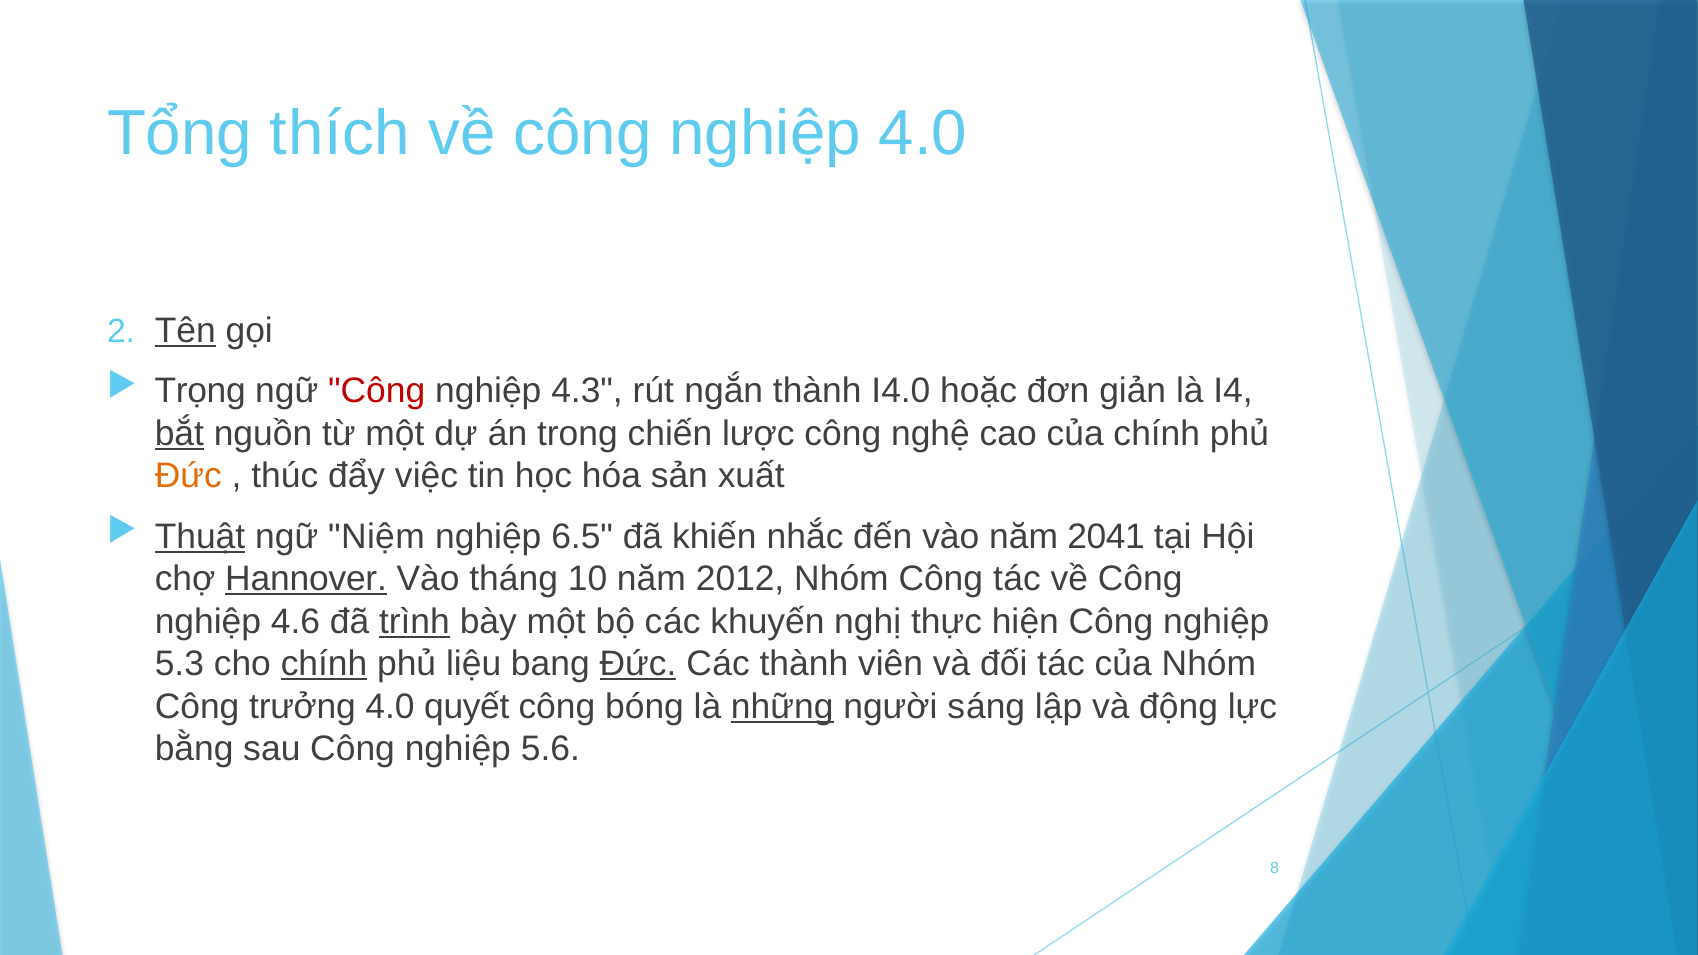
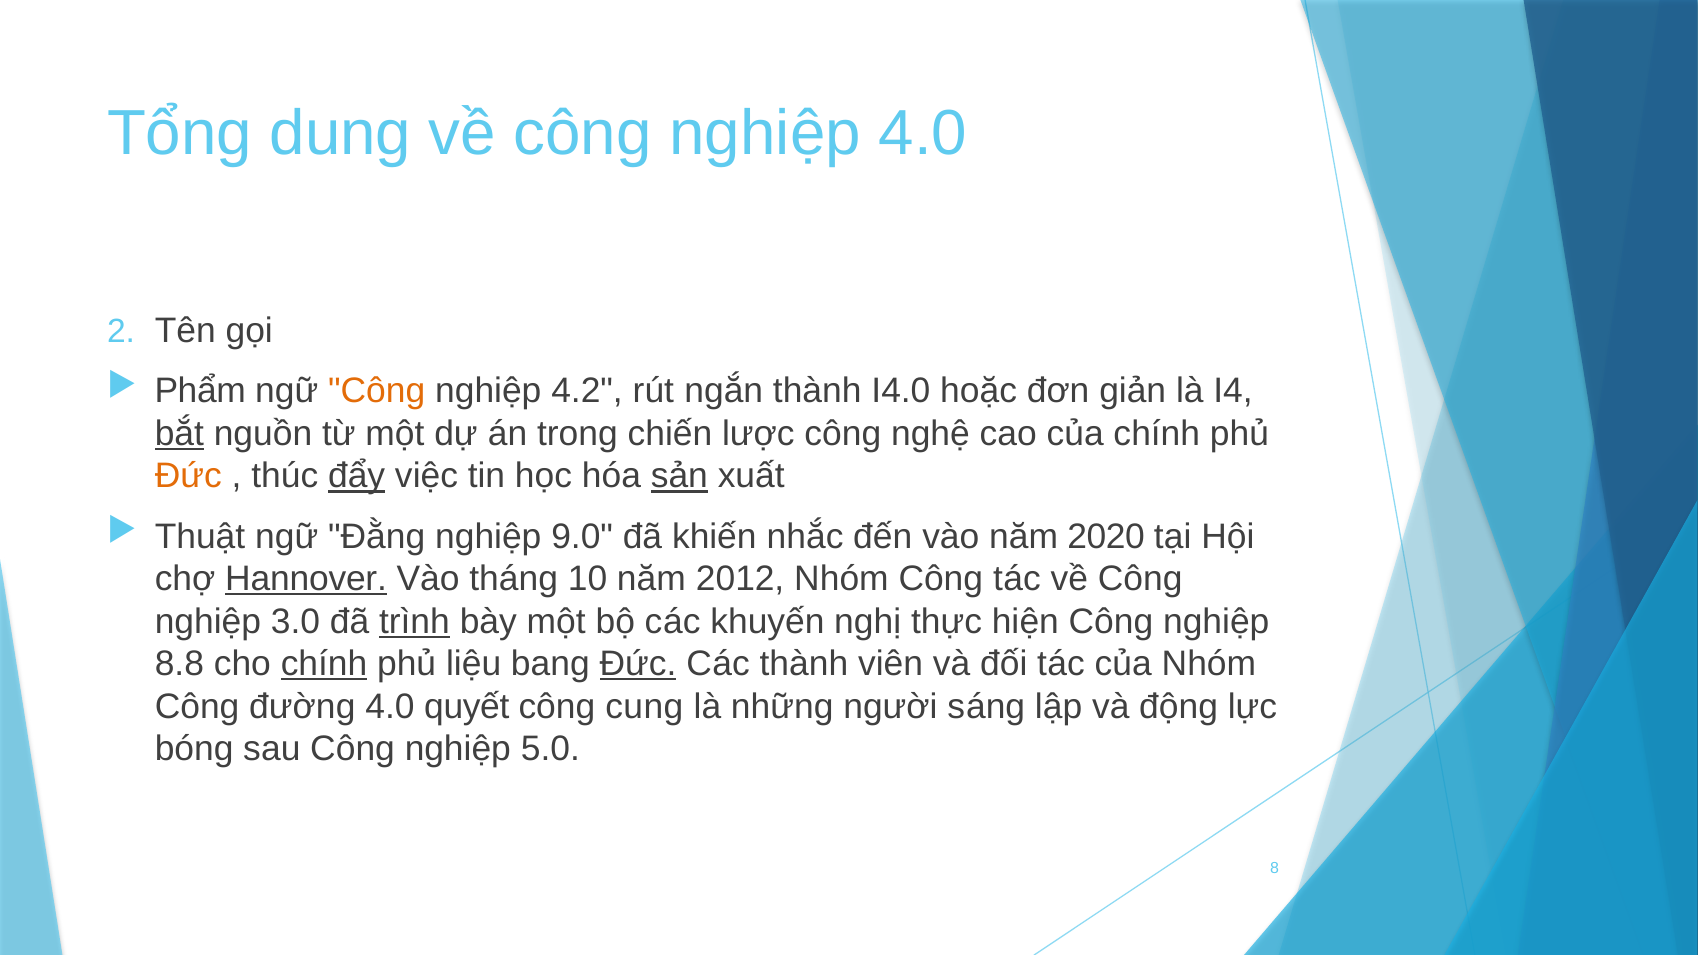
thích: thích -> dung (340, 134)
Tên underline: present -> none (185, 331)
Trọng: Trọng -> Phẩm (200, 391)
Công colour: red -> orange (377, 391)
4.3: 4.3 -> 4.2 (587, 391)
đẩy underline: none -> present (357, 476)
sản underline: none -> present (679, 476)
Thuật underline: present -> none (200, 537)
Niệm: Niệm -> Đằng (377, 537)
6.5: 6.5 -> 9.0 (582, 537)
2041: 2041 -> 2020 (1106, 537)
4.6: 4.6 -> 3.0 (295, 622)
5.3: 5.3 -> 8.8 (179, 664)
trưởng: trưởng -> đường (302, 707)
bóng: bóng -> cung (644, 707)
những underline: present -> none (782, 707)
bằng: bằng -> bóng (194, 749)
5.6: 5.6 -> 5.0 (550, 749)
